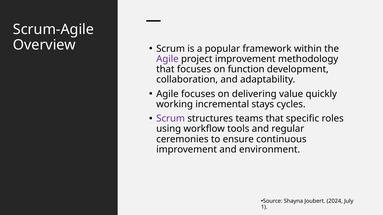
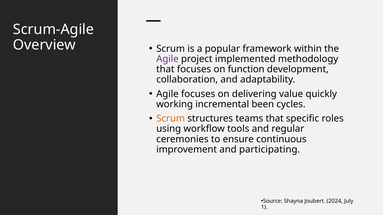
project improvement: improvement -> implemented (245, 59)
stays: stays -> been (263, 104)
Scrum colour: purple -> orange (171, 119)
environment: environment -> participating (270, 150)
